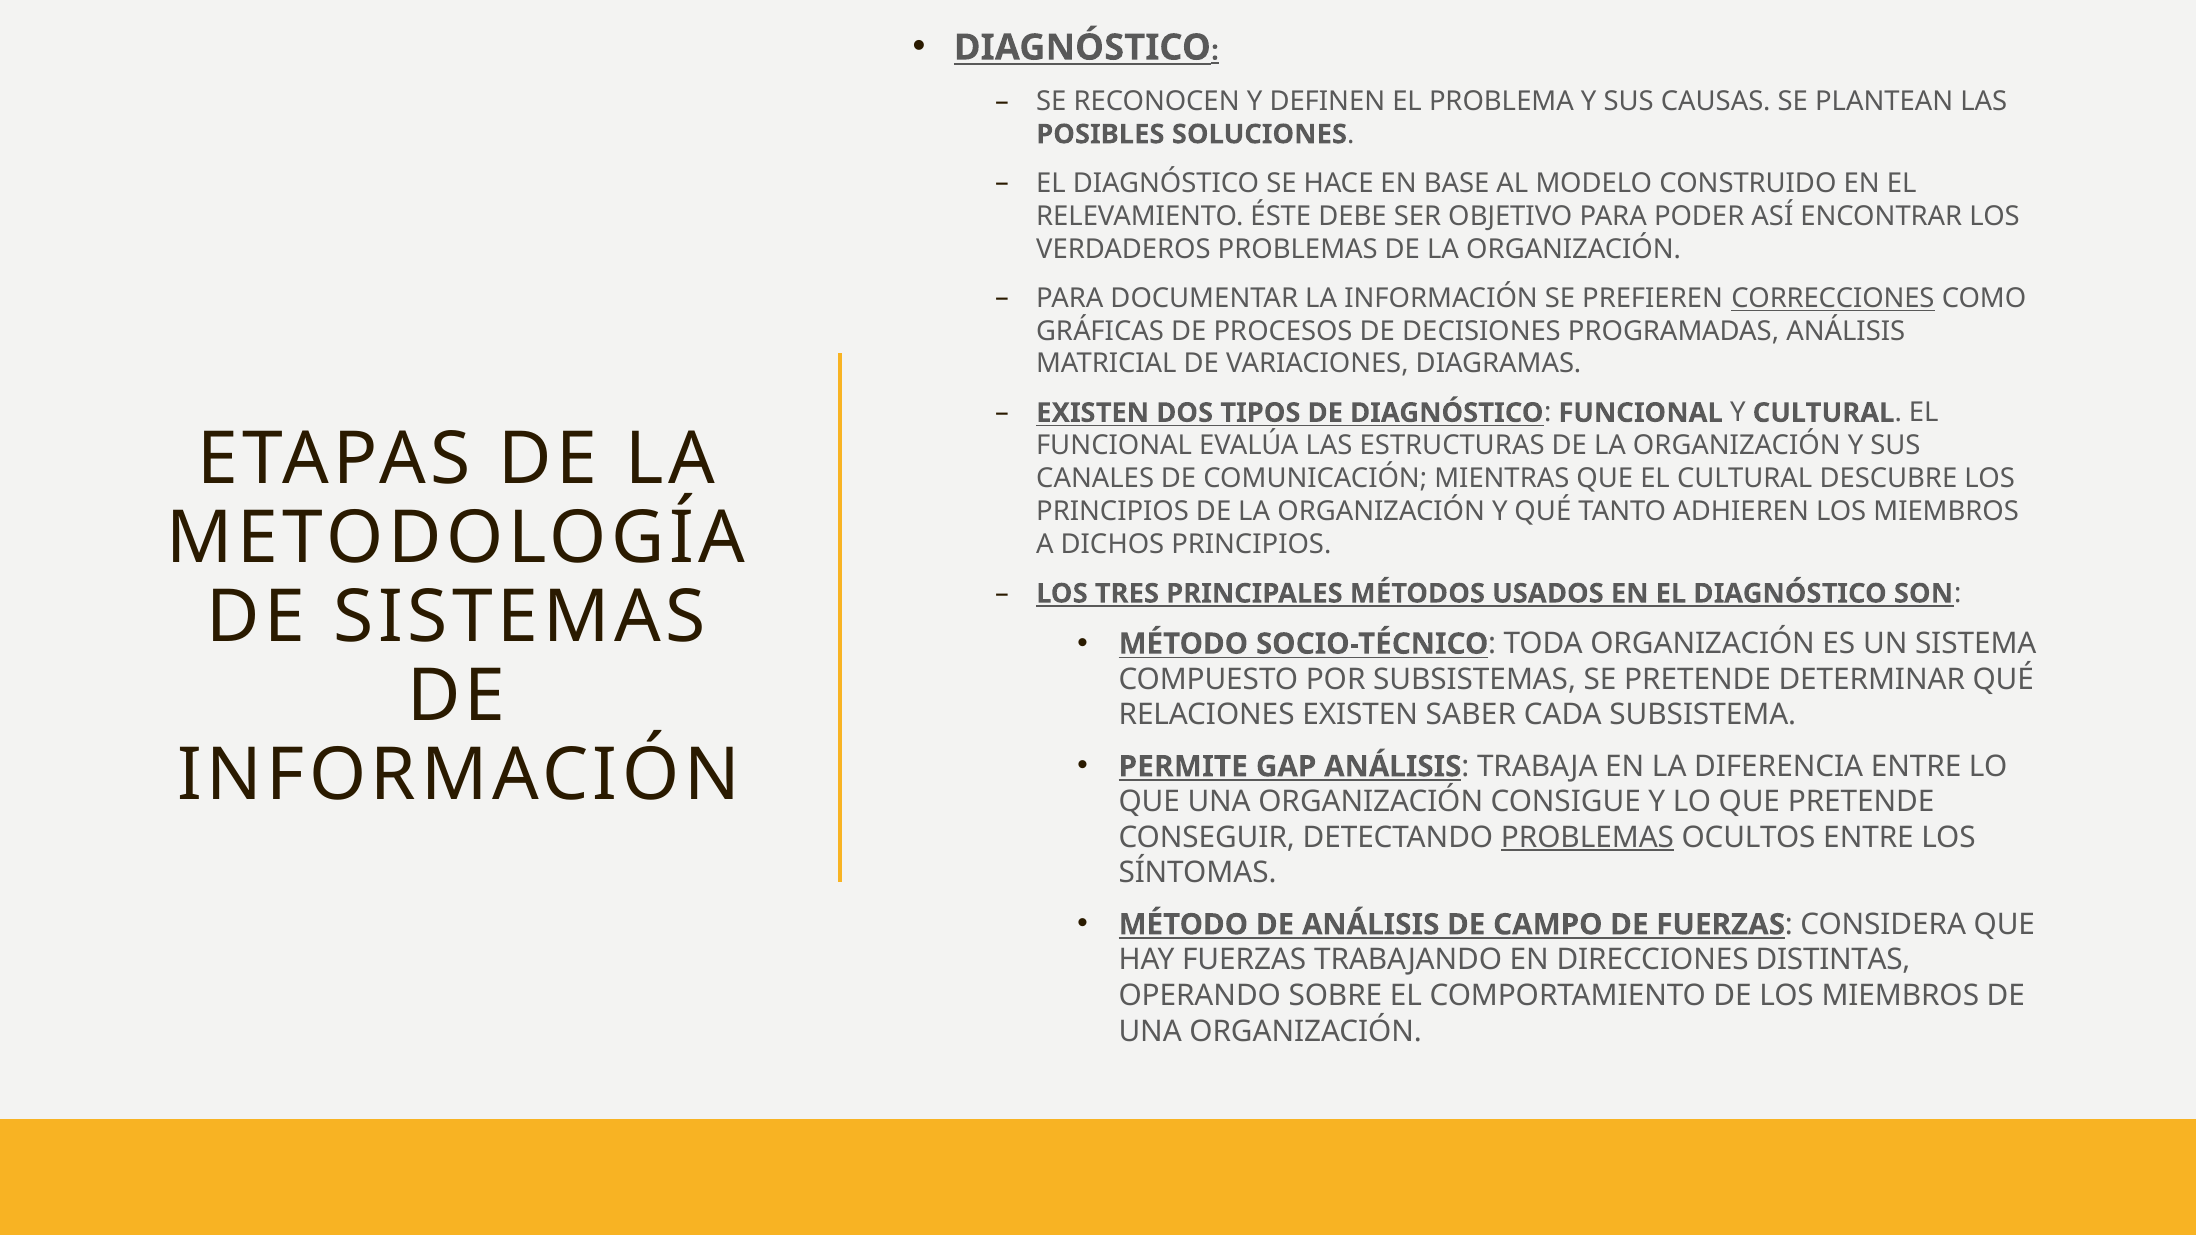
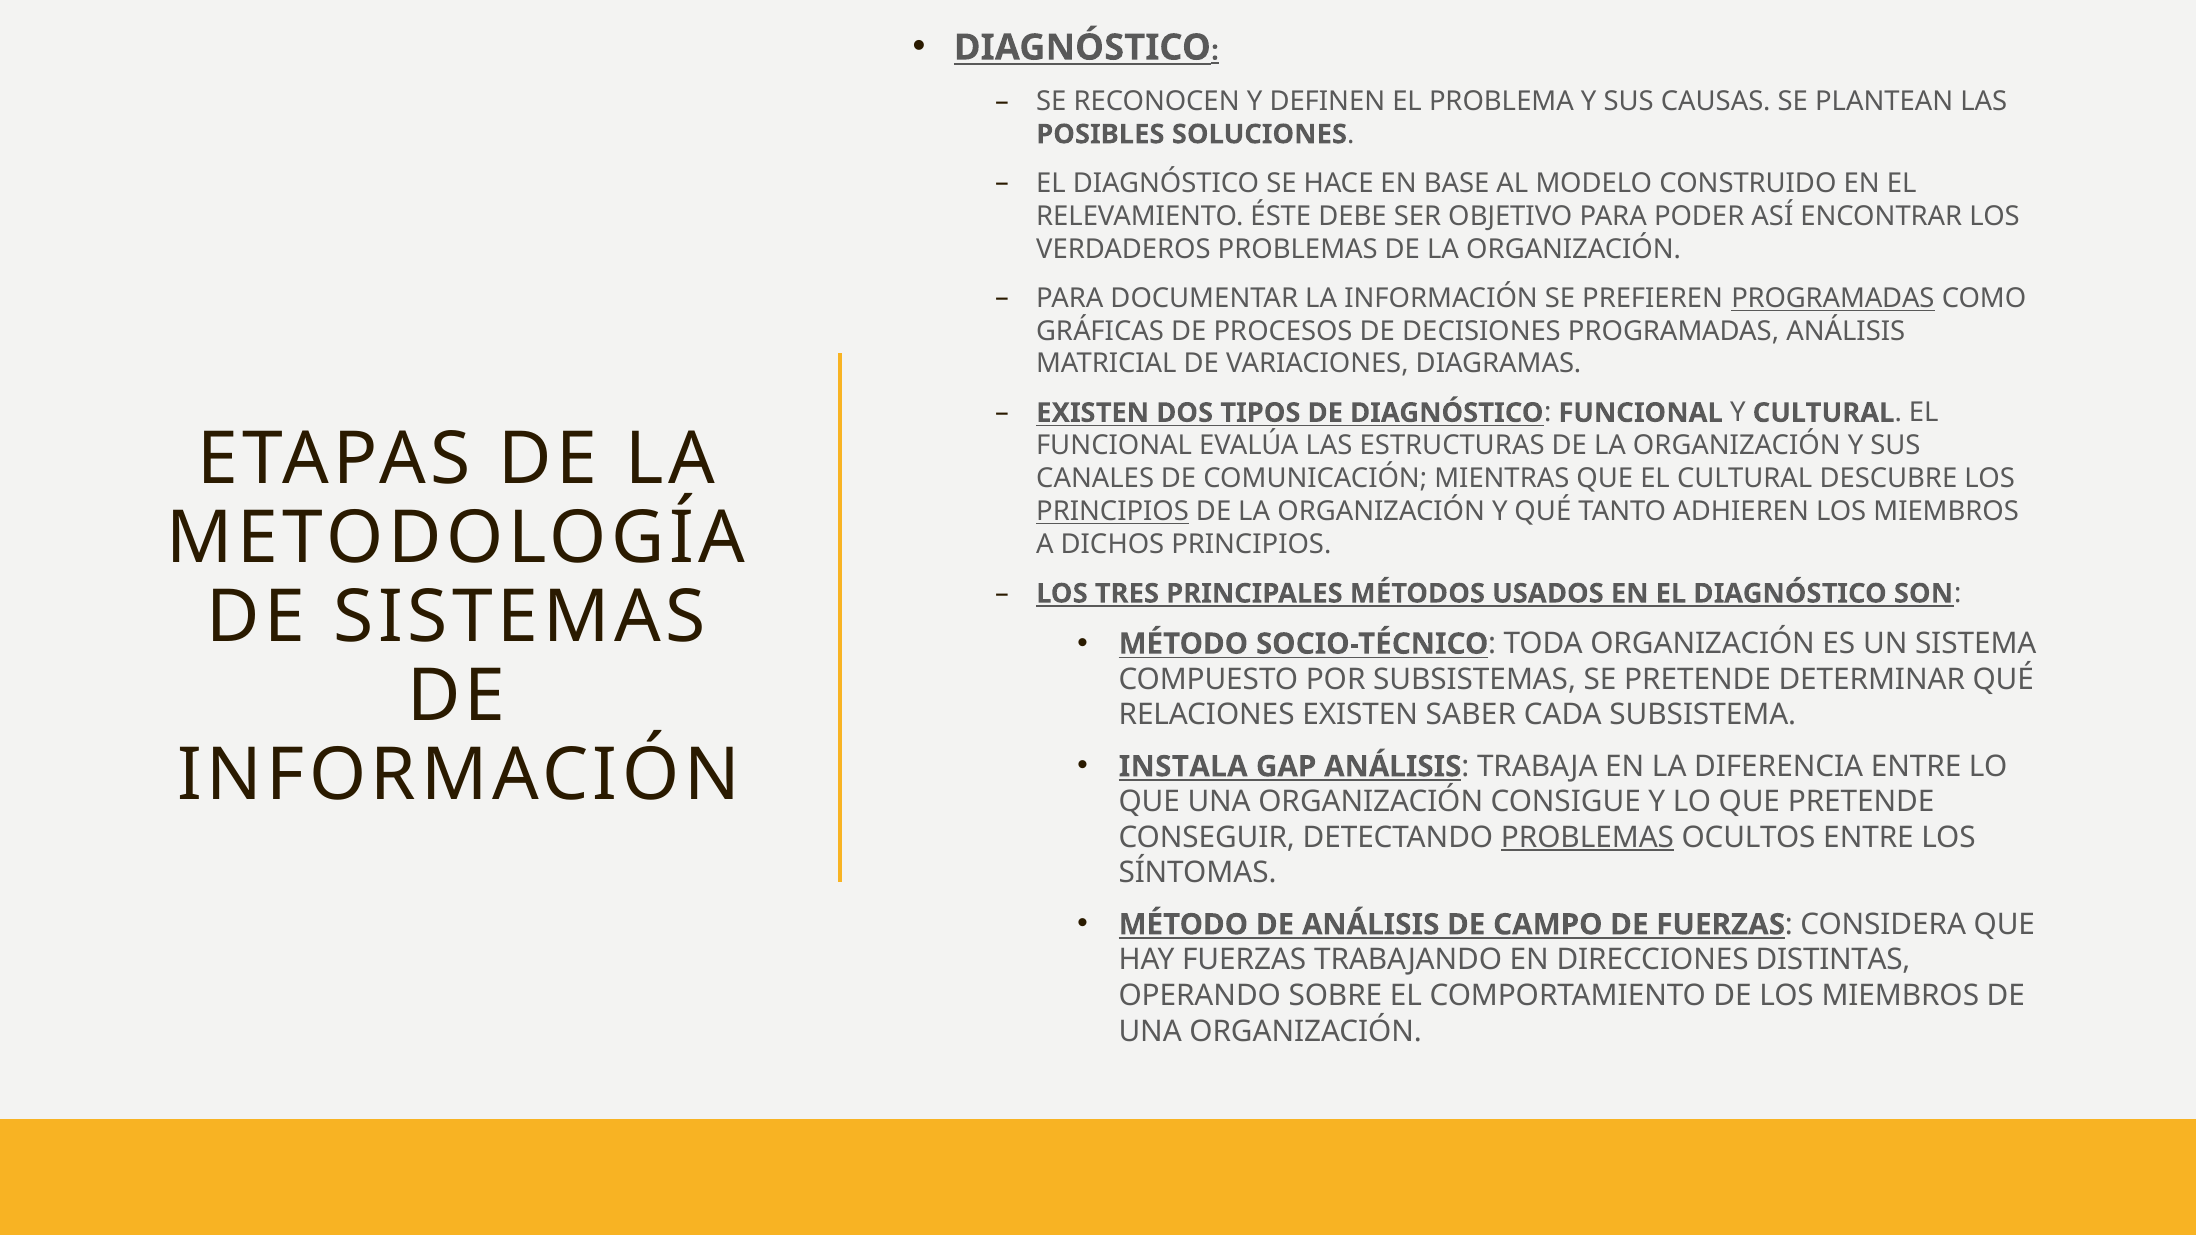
PREFIEREN CORRECCIONES: CORRECCIONES -> PROGRAMADAS (1833, 298)
PRINCIPIOS underline: none -> present (1113, 512)
PERMITE: PERMITE -> INSTALA (1183, 767)
